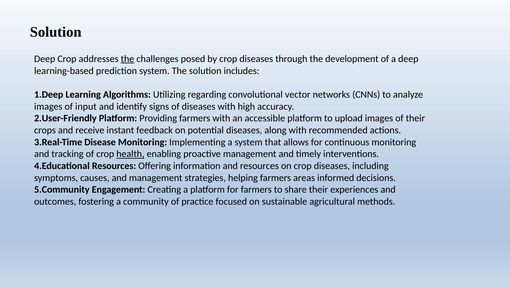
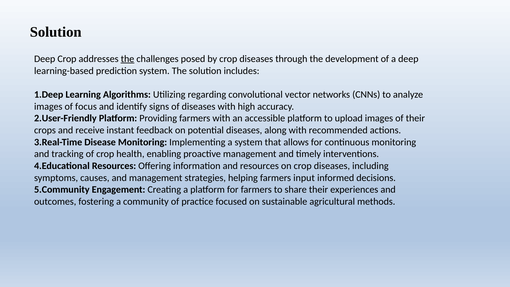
input: input -> focus (86, 106)
health underline: present -> none (130, 154)
areas: areas -> input (304, 178)
